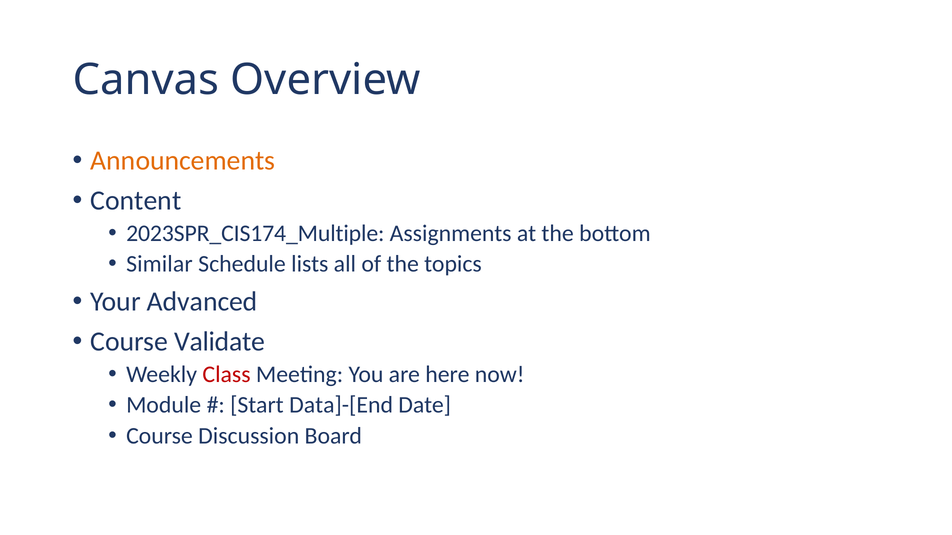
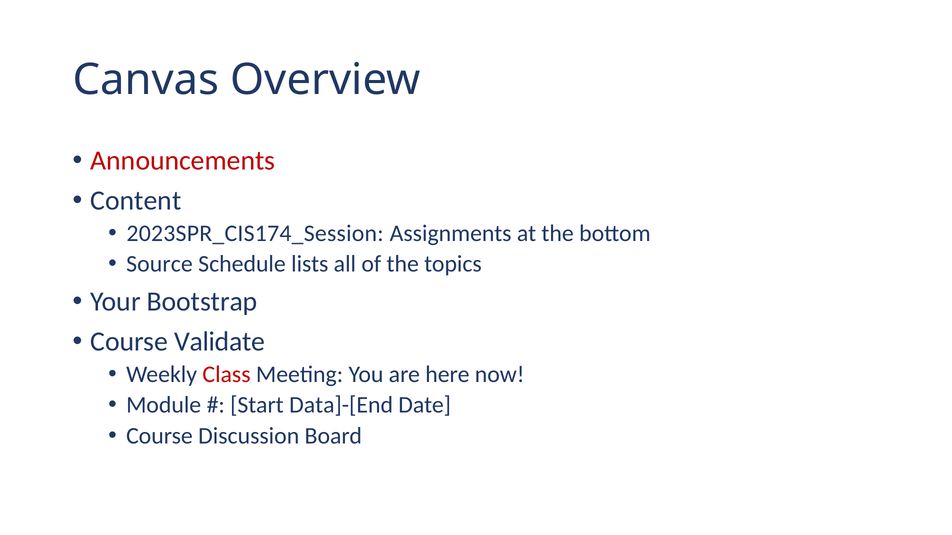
Announcements colour: orange -> red (183, 161)
2023SPR_CIS174_Multiple: 2023SPR_CIS174_Multiple -> 2023SPR_CIS174_Session (255, 234)
Similar: Similar -> Source (159, 264)
Advanced: Advanced -> Bootstrap (202, 302)
